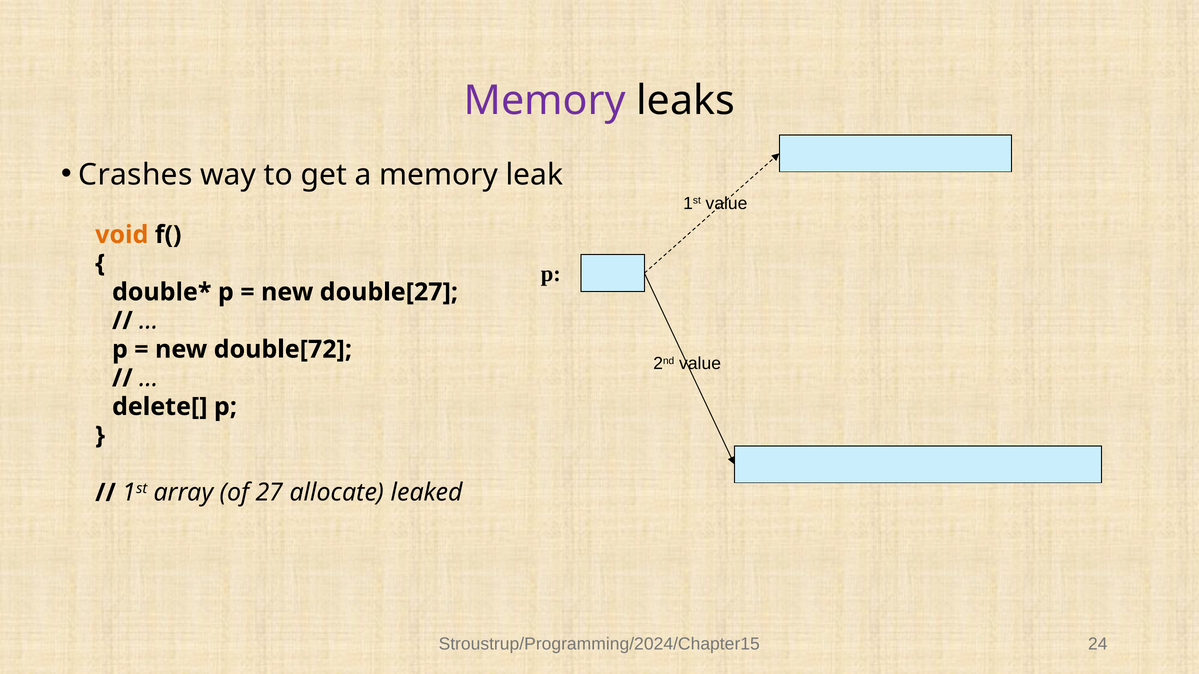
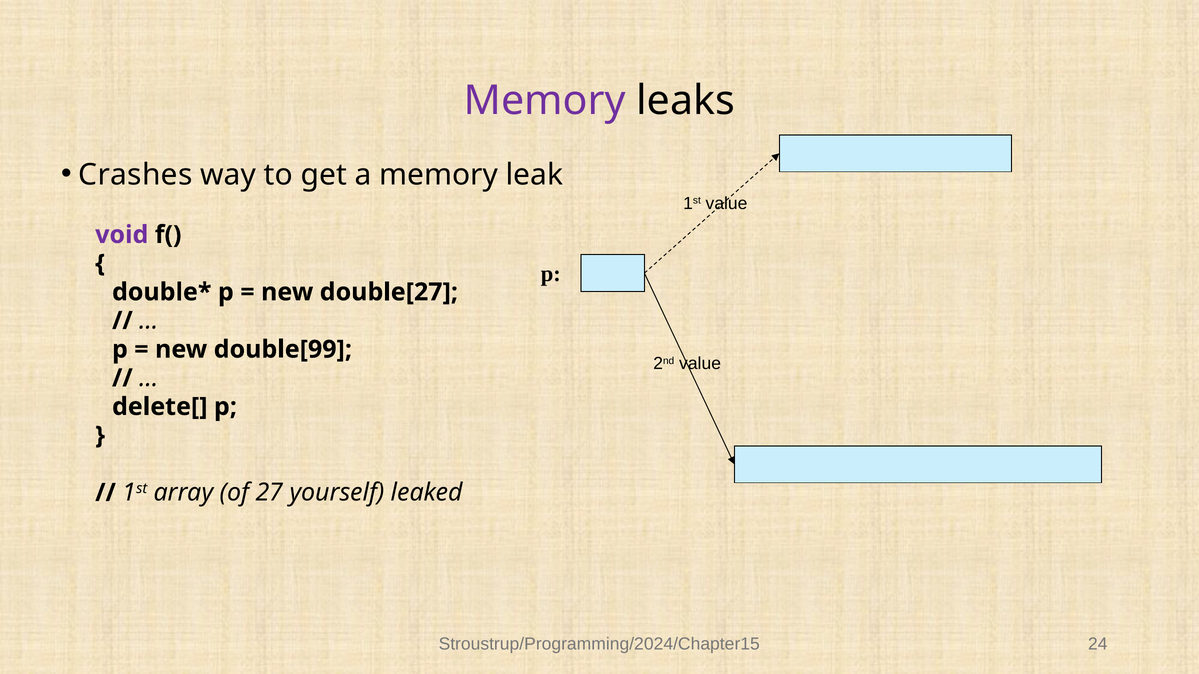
void colour: orange -> purple (122, 235)
double[72: double[72 -> double[99 (283, 350)
allocate: allocate -> yourself (337, 493)
